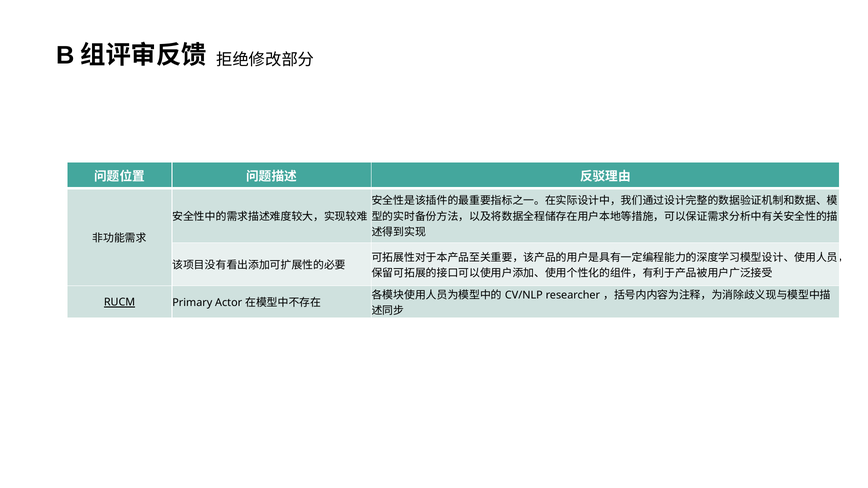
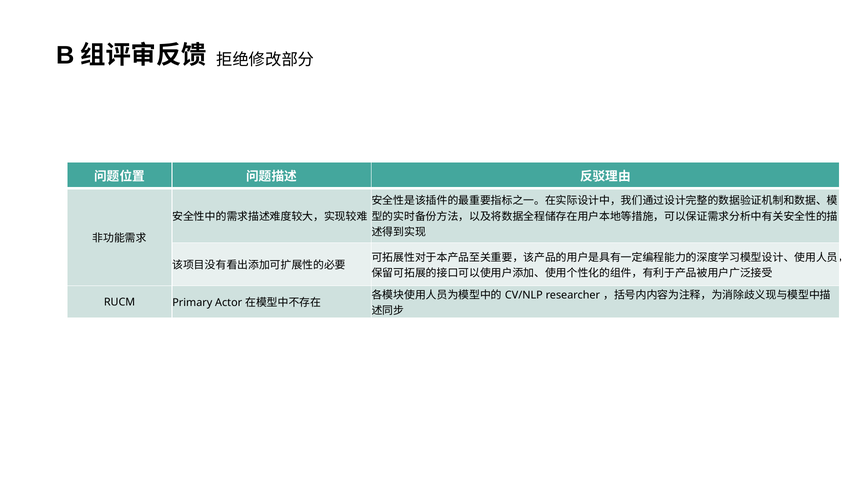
RUCM underline: present -> none (120, 303)
